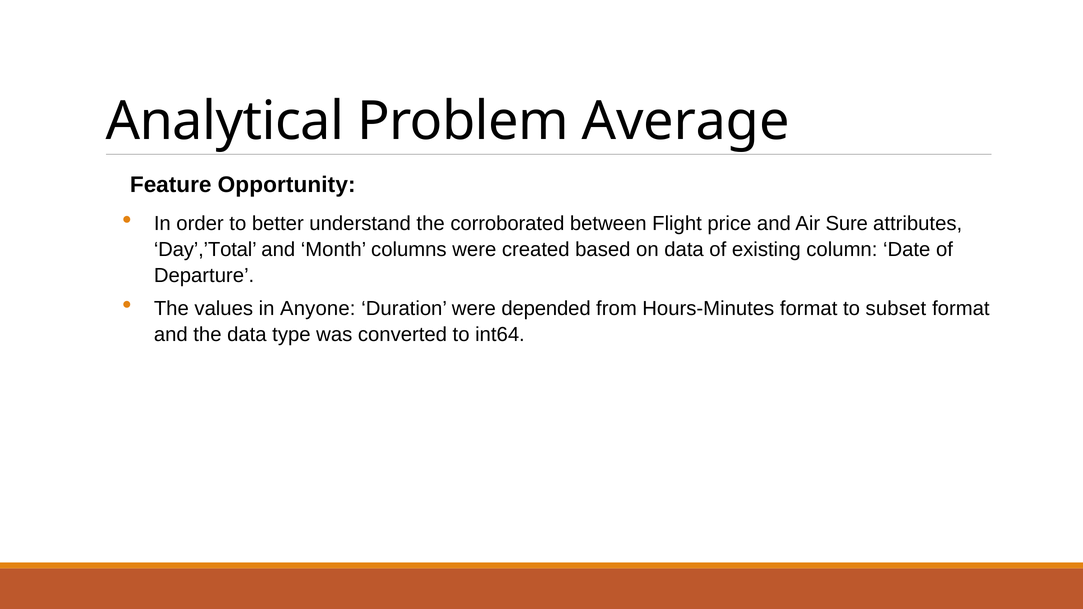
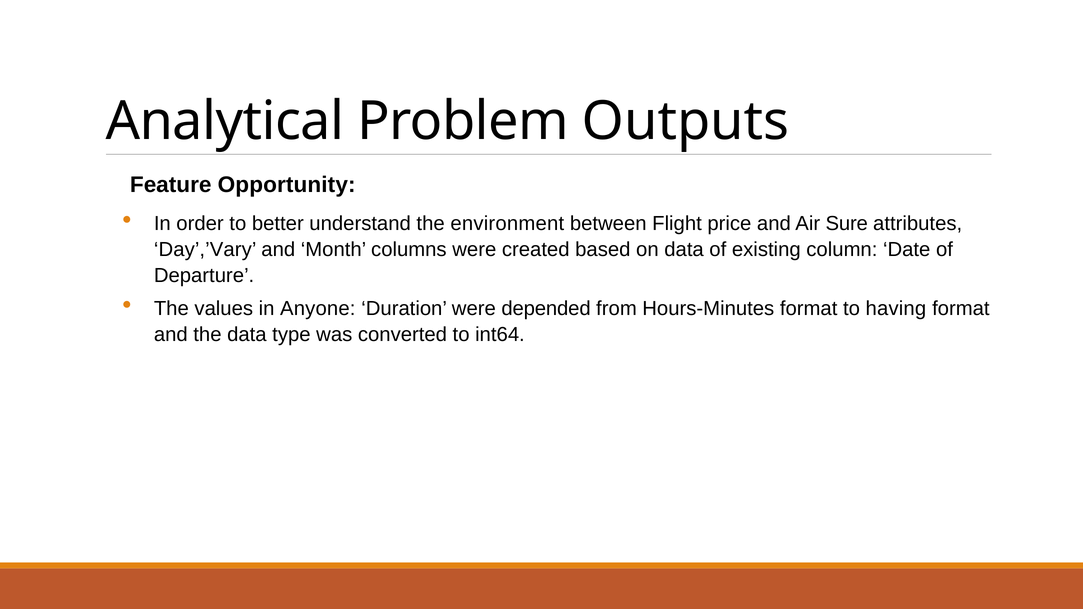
Average: Average -> Outputs (686, 121)
corroborated: corroborated -> environment (507, 224)
Day’,’Total: Day’,’Total -> Day’,’Vary (205, 250)
subset: subset -> having (896, 309)
